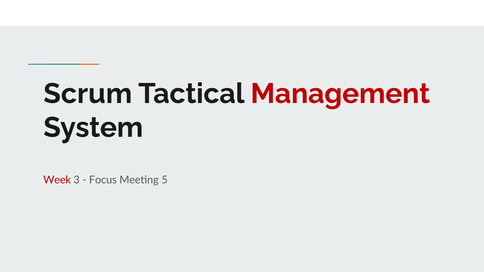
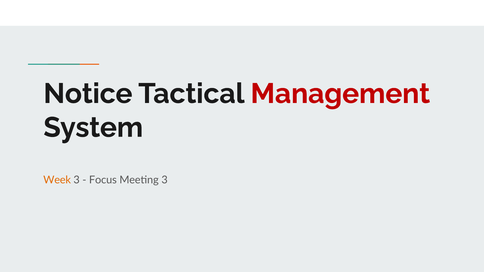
Scrum: Scrum -> Notice (88, 94)
Week colour: red -> orange (57, 180)
Meeting 5: 5 -> 3 (165, 180)
